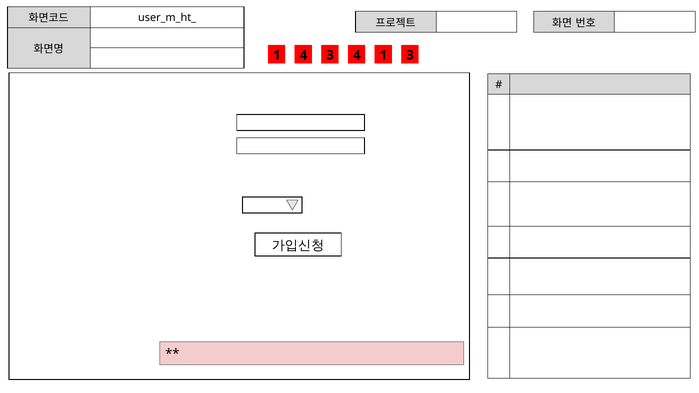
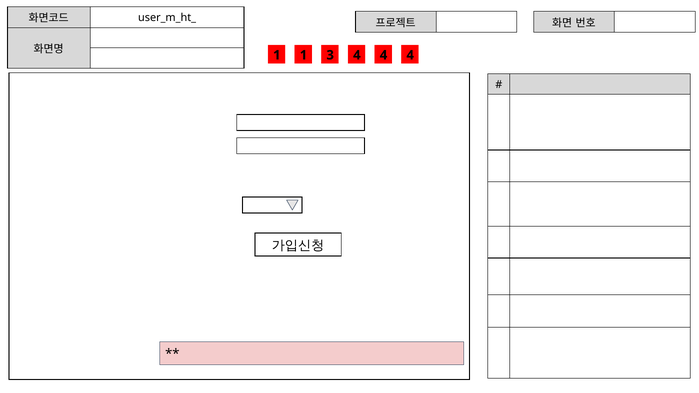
1 4: 4 -> 1 (304, 55)
1: 1 -> 4 (384, 55)
3 3: 3 -> 4 (410, 55)
